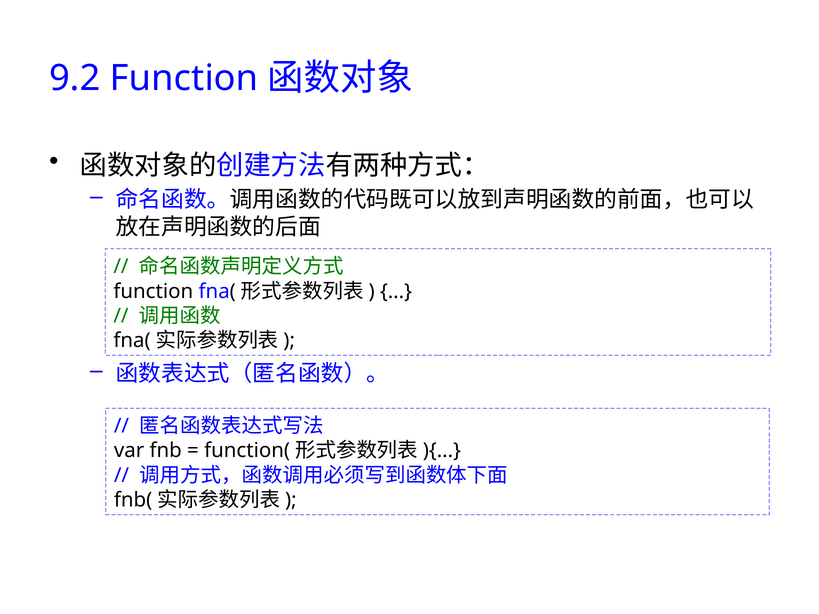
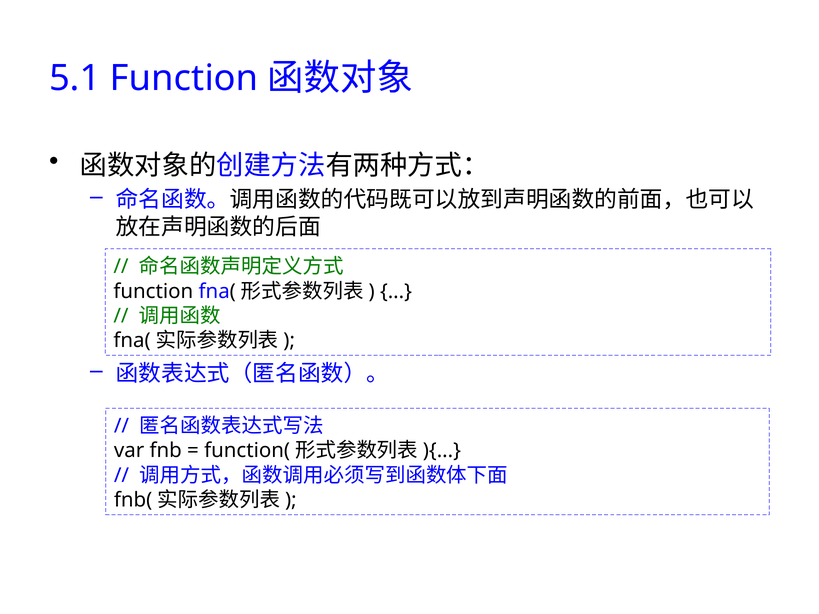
9.2: 9.2 -> 5.1 (75, 78)
